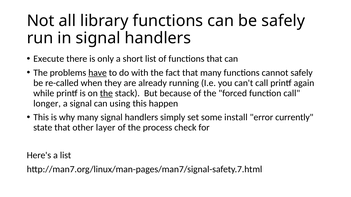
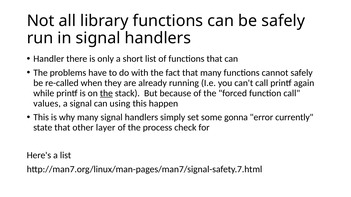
Execute: Execute -> Handler (49, 59)
have underline: present -> none (98, 73)
longer: longer -> values (47, 104)
install: install -> gonna (236, 118)
